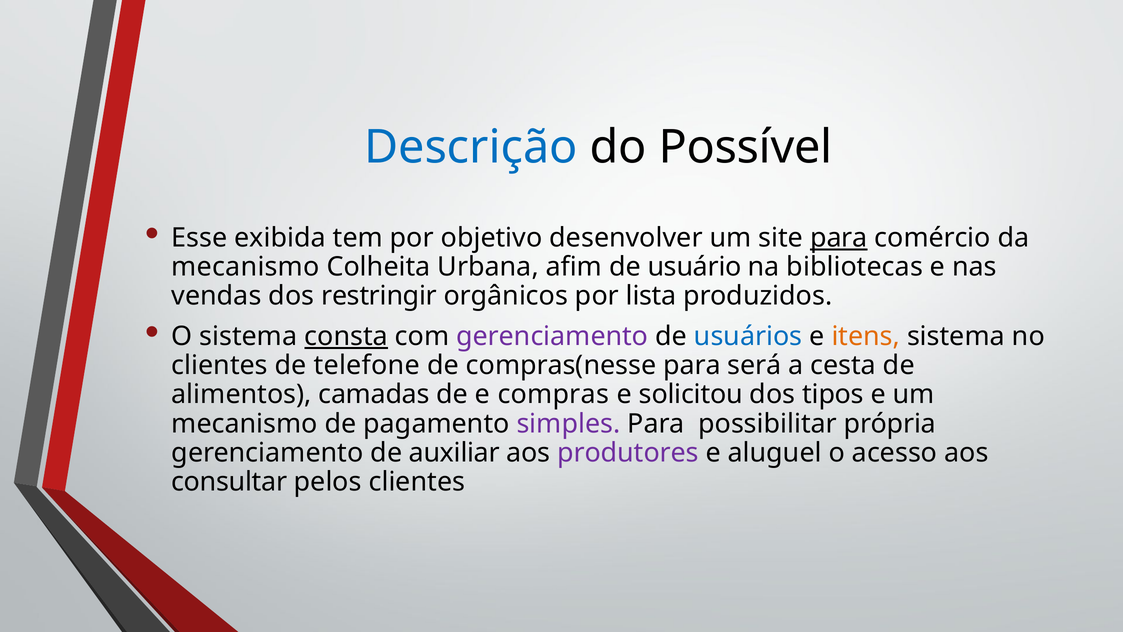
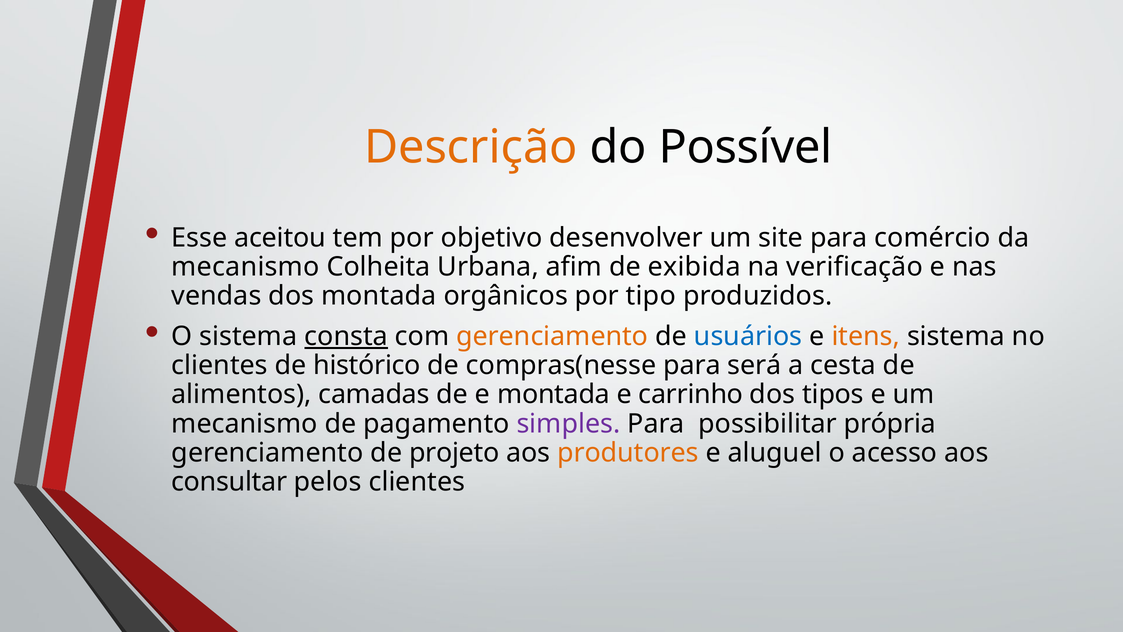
Descrição colour: blue -> orange (471, 147)
exibida: exibida -> aceitou (280, 238)
para underline: present -> none (839, 238)
usuário: usuário -> exibida (694, 267)
bibliotecas: bibliotecas -> verificação (855, 267)
dos restringir: restringir -> montada (379, 296)
lista: lista -> tipo (651, 296)
gerenciamento colour: purple -> orange (552, 336)
telefone: telefone -> histórico (367, 365)
e compras: compras -> montada (554, 394)
solicitou: solicitou -> carrinho (691, 394)
auxiliar: auxiliar -> projeto (454, 453)
produtores colour: purple -> orange (628, 453)
